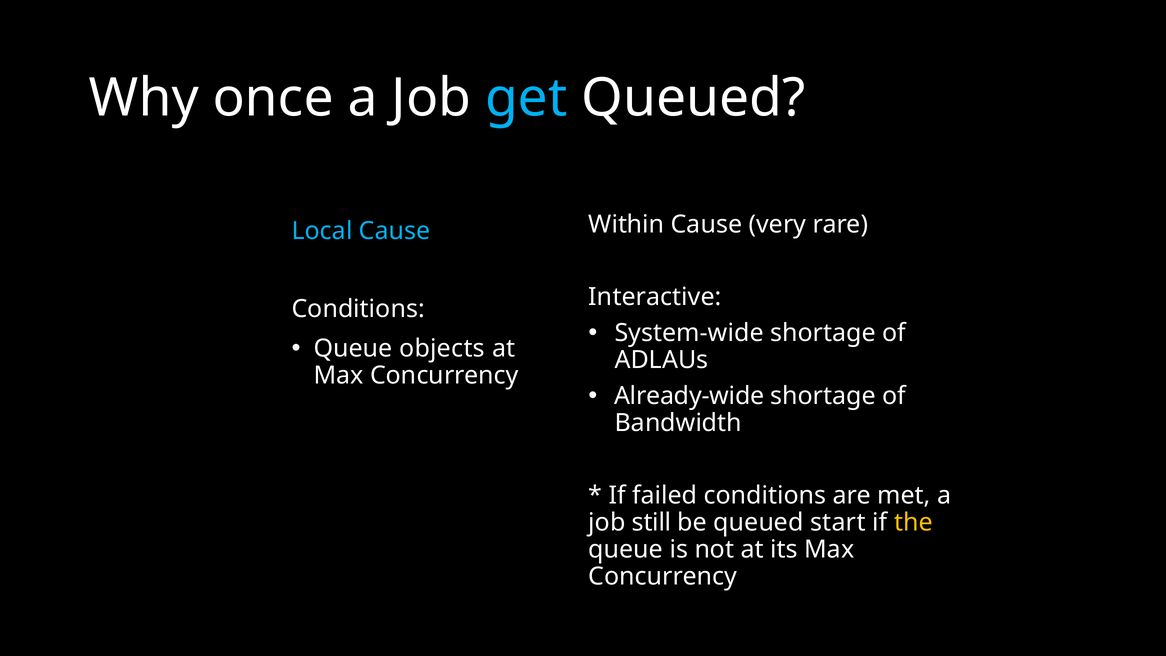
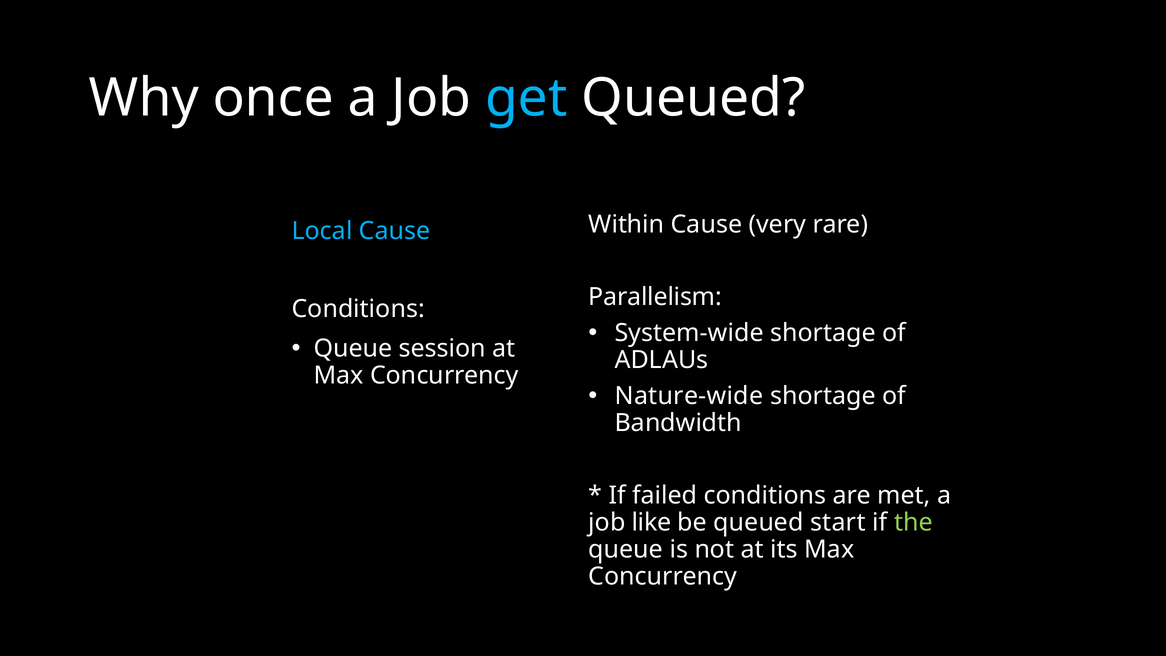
Interactive: Interactive -> Parallelism (655, 297)
objects: objects -> session (442, 348)
Already-wide: Already-wide -> Nature-wide (689, 396)
still: still -> like (652, 522)
the colour: yellow -> light green (913, 522)
